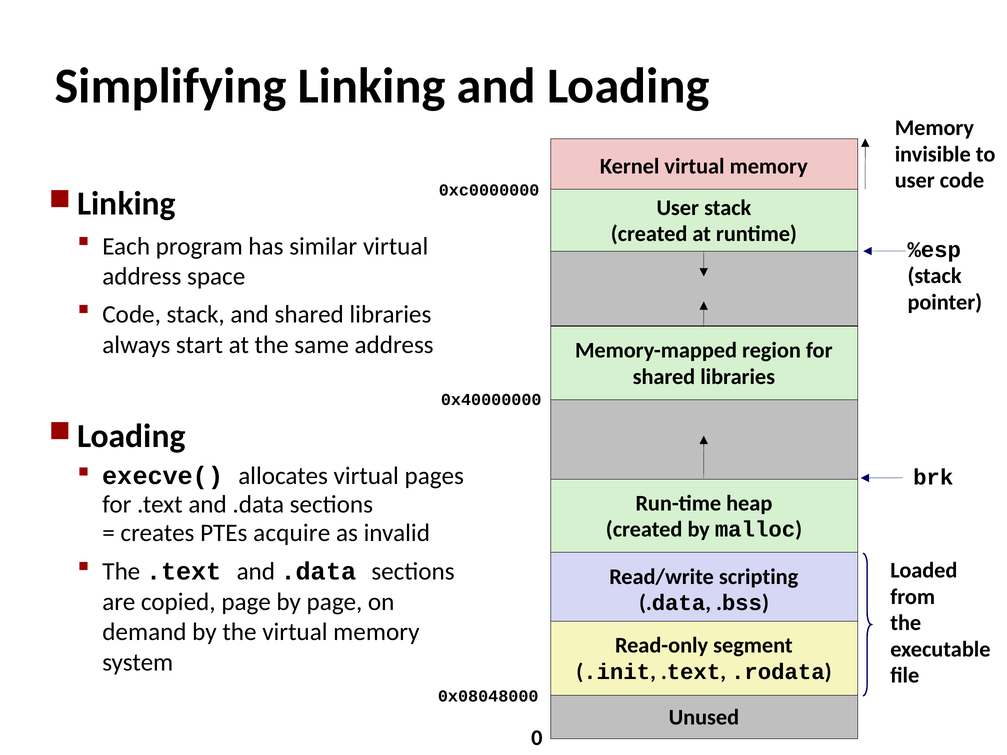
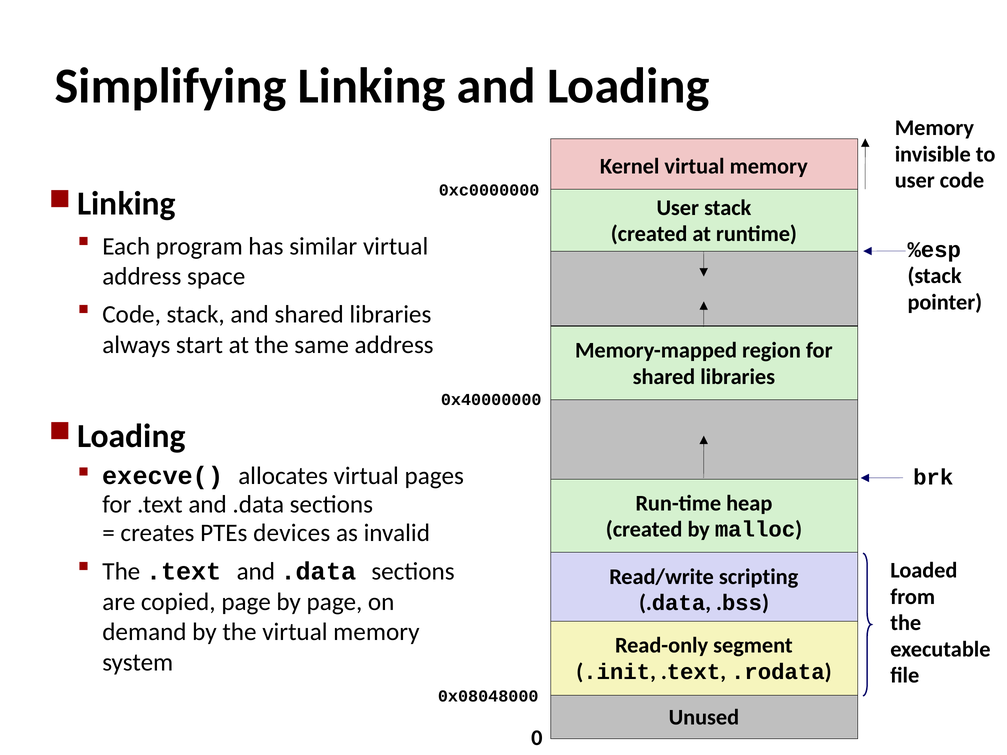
acquire: acquire -> devices (292, 533)
